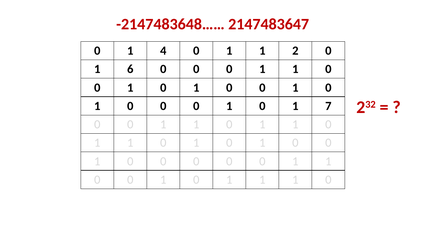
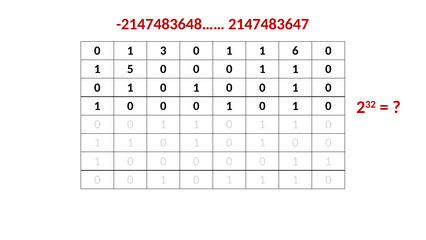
4: 4 -> 3 (163, 51)
2: 2 -> 6 (295, 51)
6: 6 -> 5 (130, 69)
7: 7 -> 0 (328, 106)
